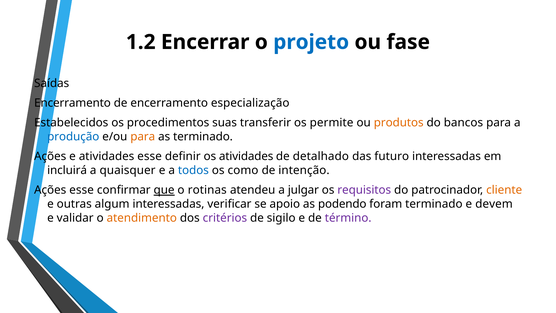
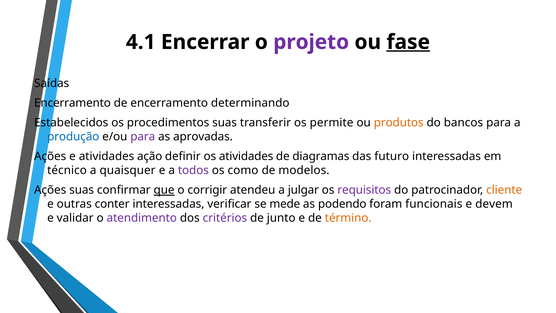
1.2: 1.2 -> 4.1 (141, 42)
projeto colour: blue -> purple (311, 42)
fase underline: none -> present (408, 42)
especialização: especialização -> determinando (250, 103)
para colour: orange -> purple (143, 137)
as terminado: terminado -> aprovadas (203, 137)
atividades esse: esse -> ação (150, 156)
detalhado: detalhado -> diagramas (321, 156)
incluirá: incluirá -> técnico (67, 170)
todos colour: blue -> purple (193, 170)
intenção: intenção -> modelos (304, 170)
Ações esse: esse -> suas (82, 190)
rotinas: rotinas -> corrigir (207, 190)
algum: algum -> conter (112, 204)
apoio: apoio -> mede (285, 204)
foram terminado: terminado -> funcionais (434, 204)
atendimento colour: orange -> purple (142, 218)
sigilo: sigilo -> junto (281, 218)
término colour: purple -> orange (348, 218)
